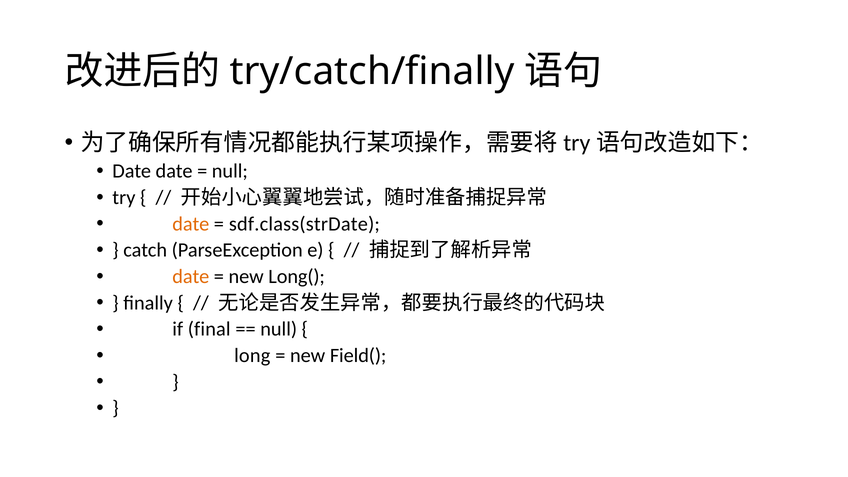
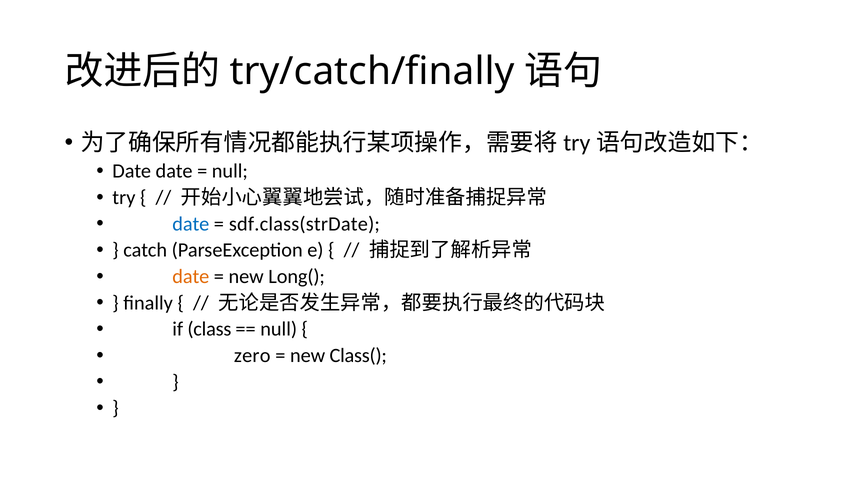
date colour: orange -> blue (191, 224)
final: final -> class (209, 329)
long: long -> zero (252, 356)
Field(: Field( -> Class( (358, 356)
